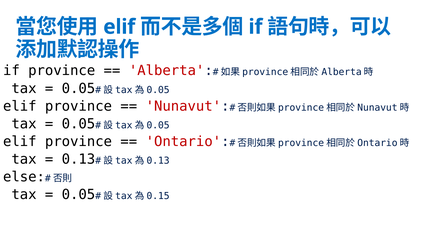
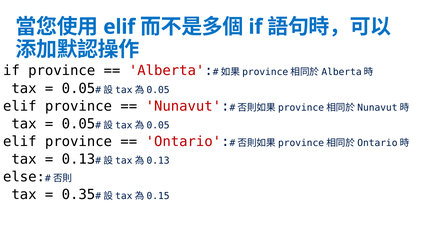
0.05: 0.05 -> 0.35 (78, 194)
